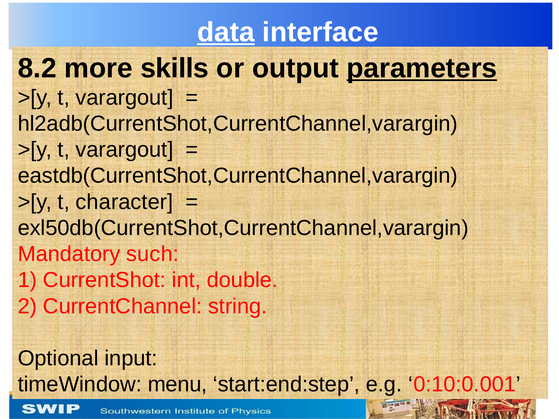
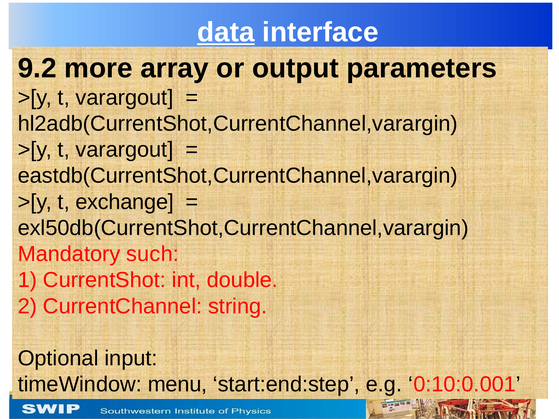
8.2: 8.2 -> 9.2 (37, 68)
skills: skills -> array (174, 68)
parameters underline: present -> none (422, 68)
character: character -> exchange (125, 202)
